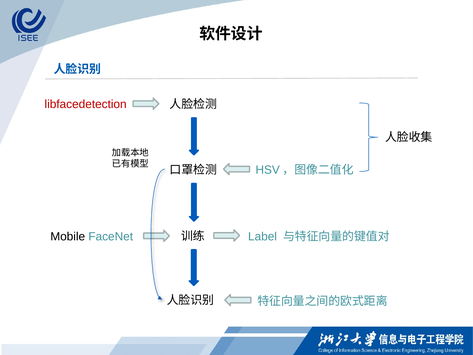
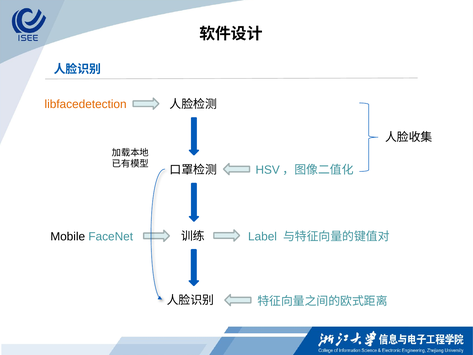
libfacedetection colour: red -> orange (86, 104)
